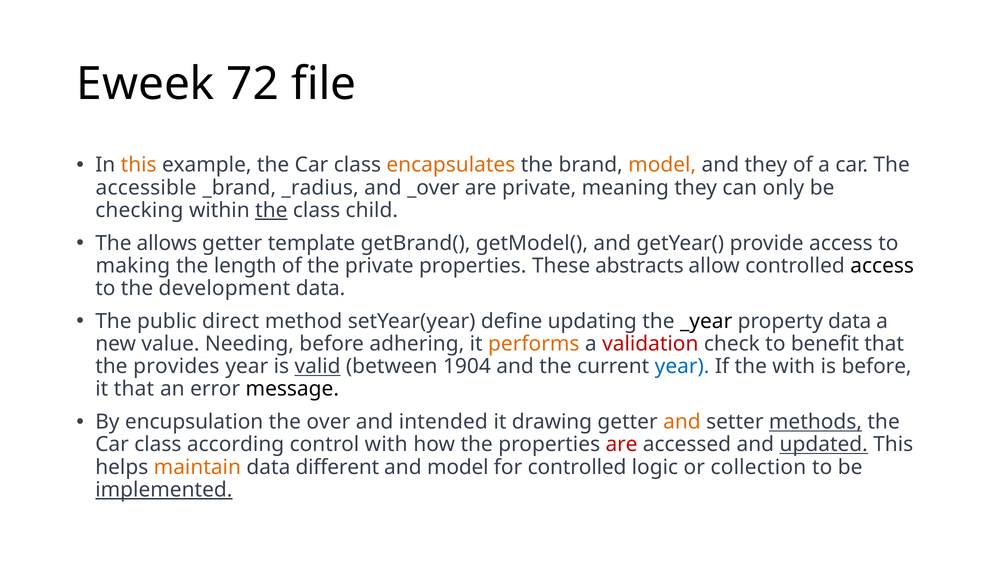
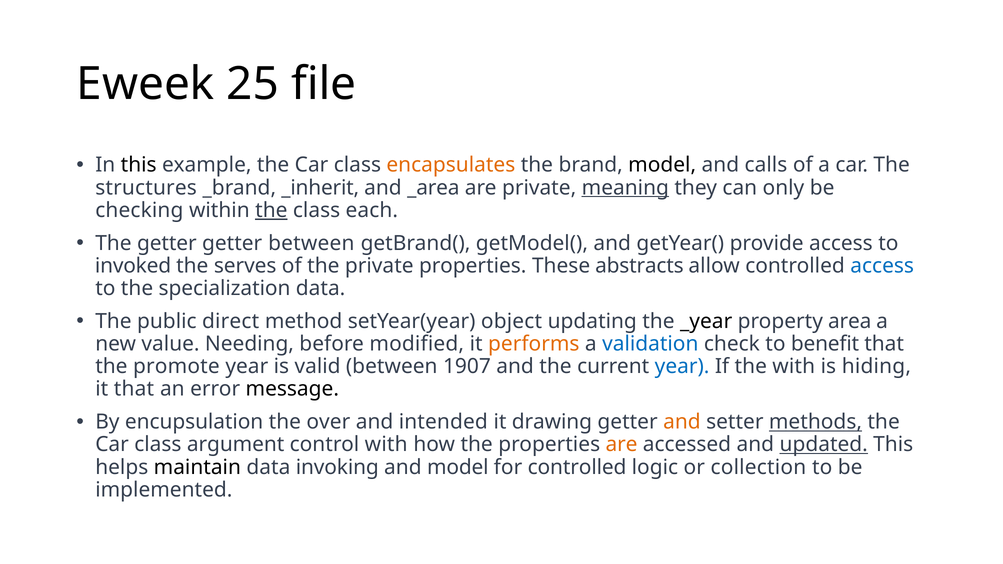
72: 72 -> 25 (253, 84)
this colour: orange -> black (139, 165)
model colour: orange -> black (662, 165)
and they: they -> calls (766, 165)
accessible: accessible -> structures (146, 188)
_radius: _radius -> _inherit (320, 188)
_over: _over -> _area (433, 188)
meaning underline: none -> present (625, 188)
child: child -> each (372, 210)
The allows: allows -> getter (167, 243)
getter template: template -> between (311, 243)
making: making -> invoked (133, 266)
length: length -> serves (245, 266)
access colour: black -> blue (882, 266)
development: development -> specialization (225, 288)
define: define -> object (512, 321)
property data: data -> area (850, 321)
adhering: adhering -> modified (417, 344)
validation colour: red -> blue (650, 344)
provides: provides -> promote (176, 367)
valid underline: present -> none (318, 367)
1904: 1904 -> 1907 (467, 367)
is before: before -> hiding (876, 367)
according: according -> argument (236, 445)
are colour: red -> orange (621, 445)
maintain colour: orange -> black (197, 467)
different: different -> invoking (337, 467)
implemented underline: present -> none (164, 490)
